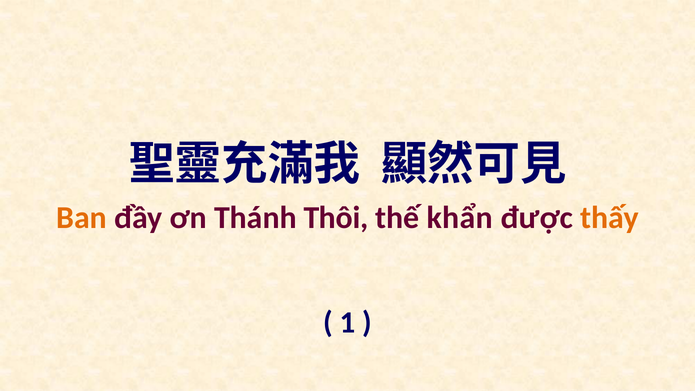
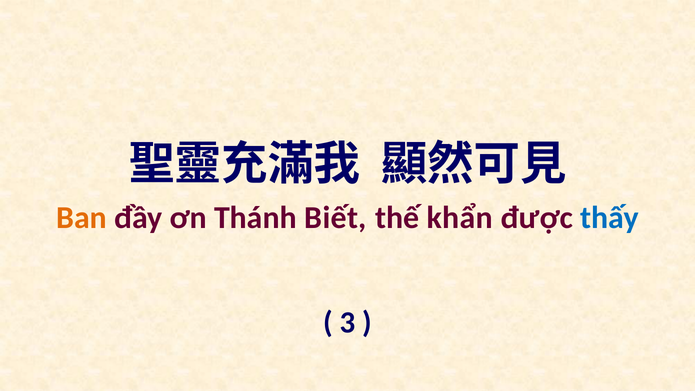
Thôi: Thôi -> Biết (336, 218)
thấy colour: orange -> blue (610, 218)
1: 1 -> 3 (347, 323)
